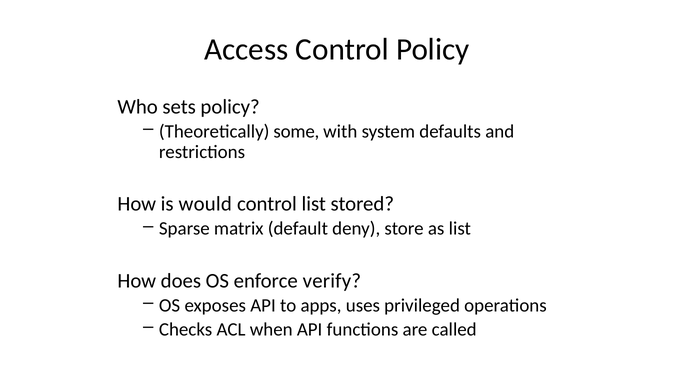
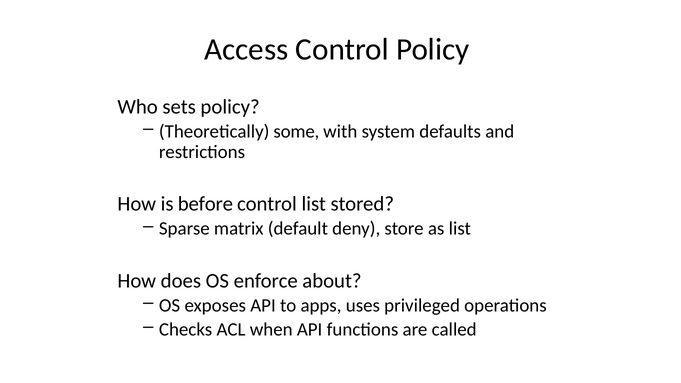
would: would -> before (205, 204)
verify: verify -> about (332, 281)
